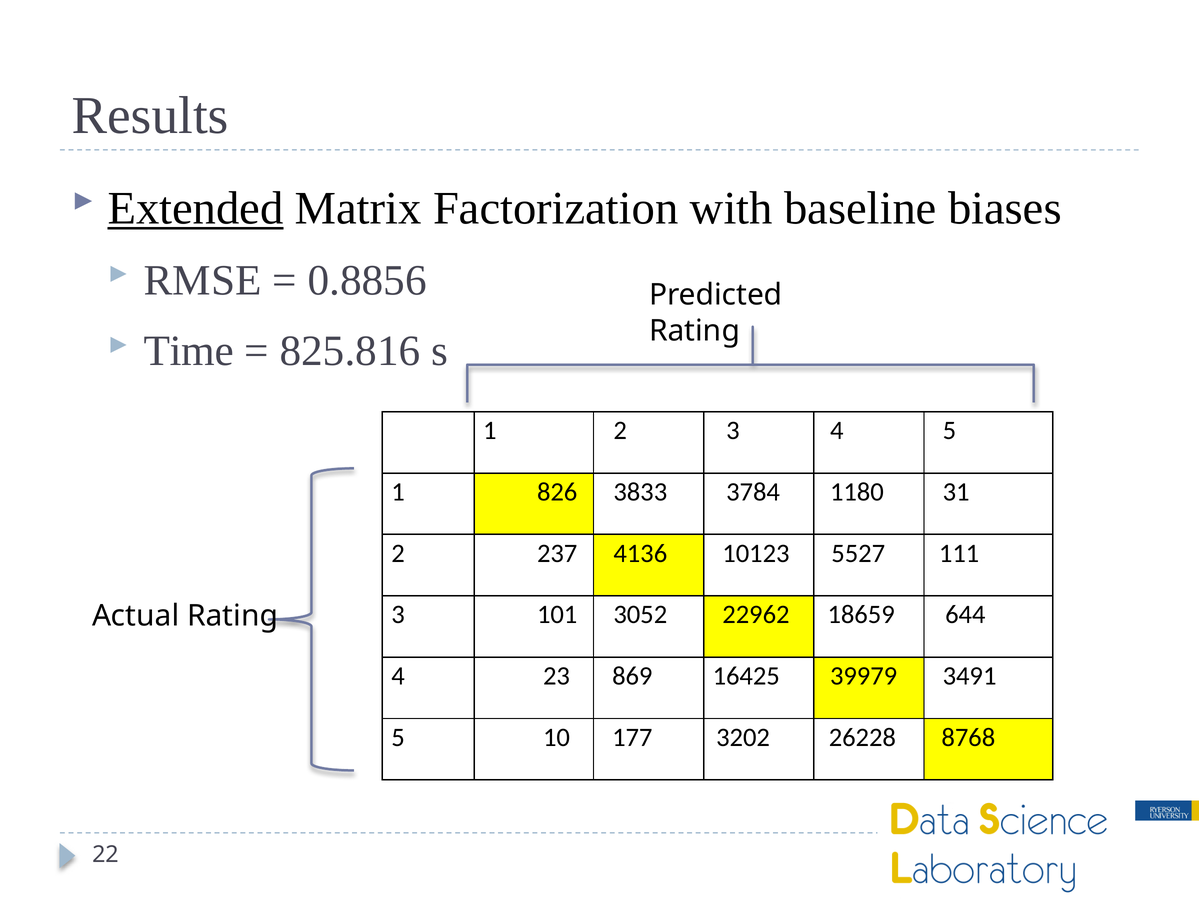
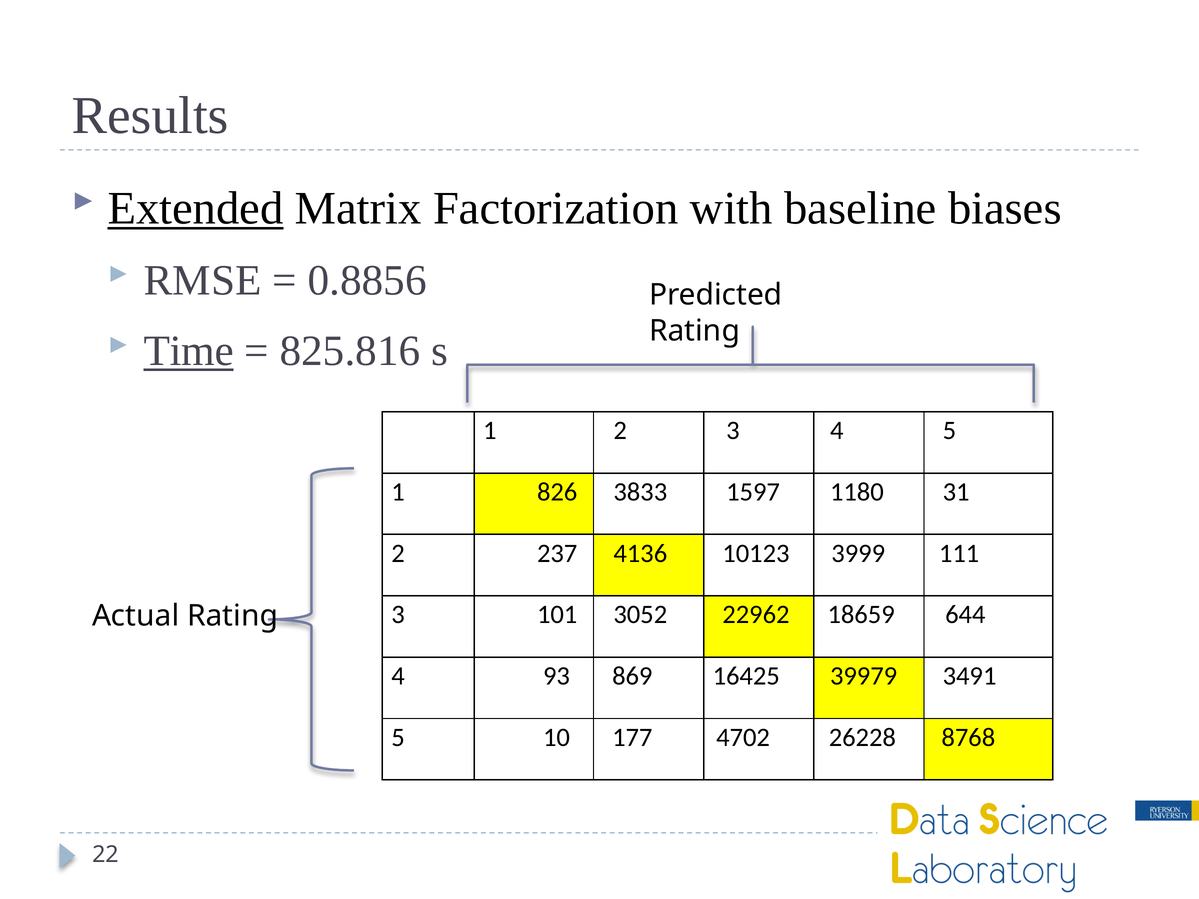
Time underline: none -> present (189, 351)
3784: 3784 -> 1597 (753, 492)
5527: 5527 -> 3999 (858, 553)
23: 23 -> 93 (556, 676)
3202: 3202 -> 4702 (743, 738)
